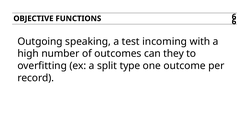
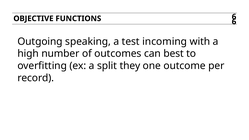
they: they -> best (174, 54)
type: type -> they (130, 66)
